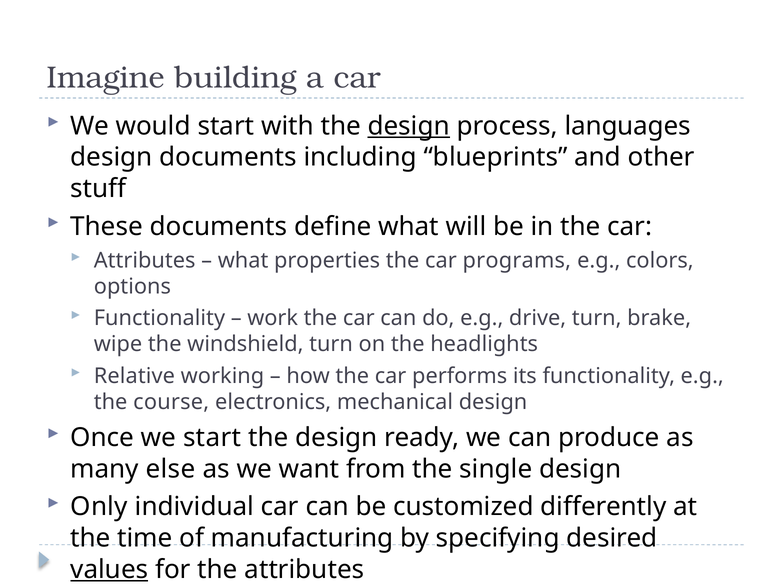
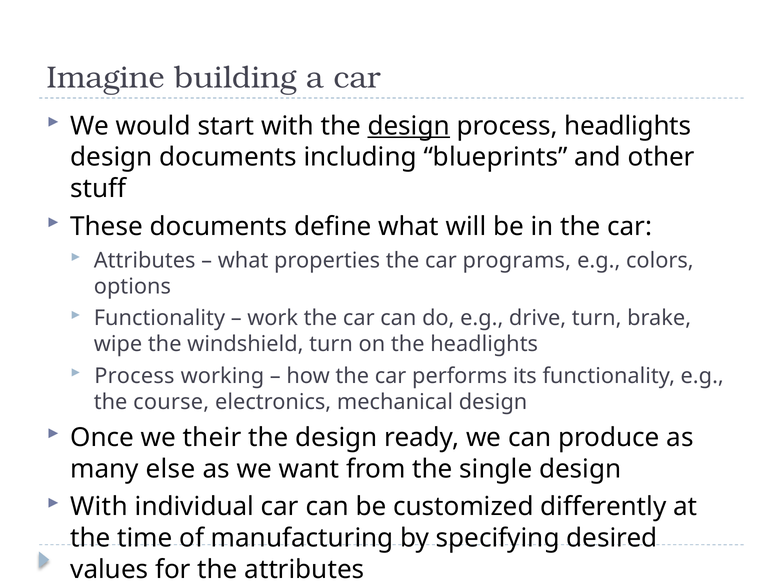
process languages: languages -> headlights (628, 126)
Relative: Relative -> Process (134, 375)
we start: start -> their (212, 437)
Only: Only -> With (99, 506)
values underline: present -> none (109, 569)
